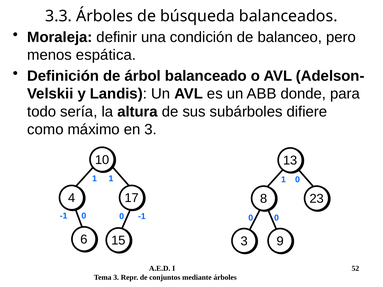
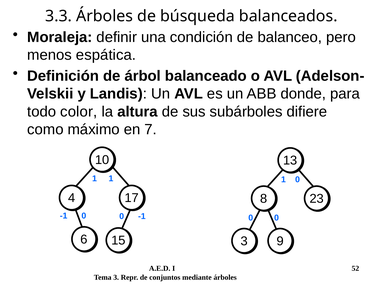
sería: sería -> color (79, 112)
en 3: 3 -> 7 (151, 130)
